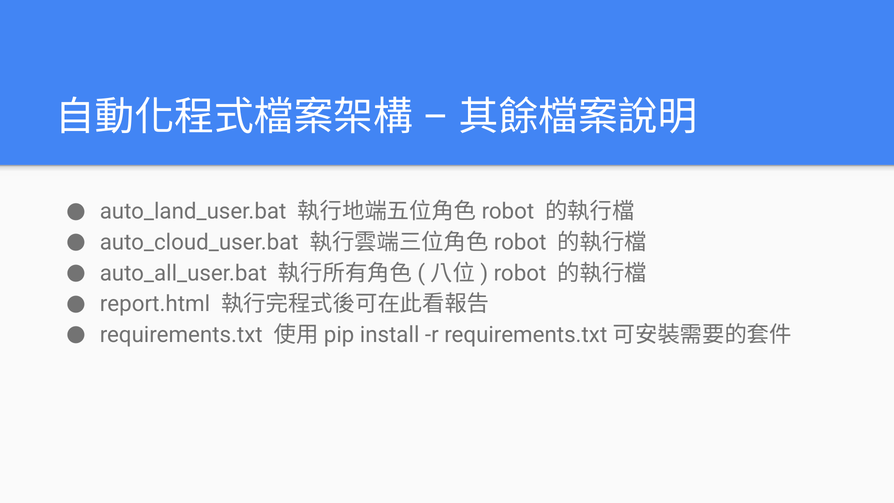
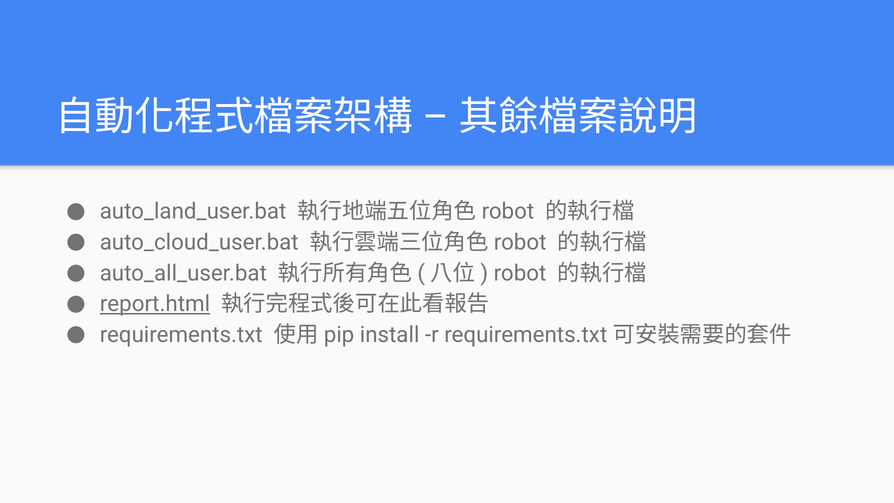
report.html underline: none -> present (155, 304)
